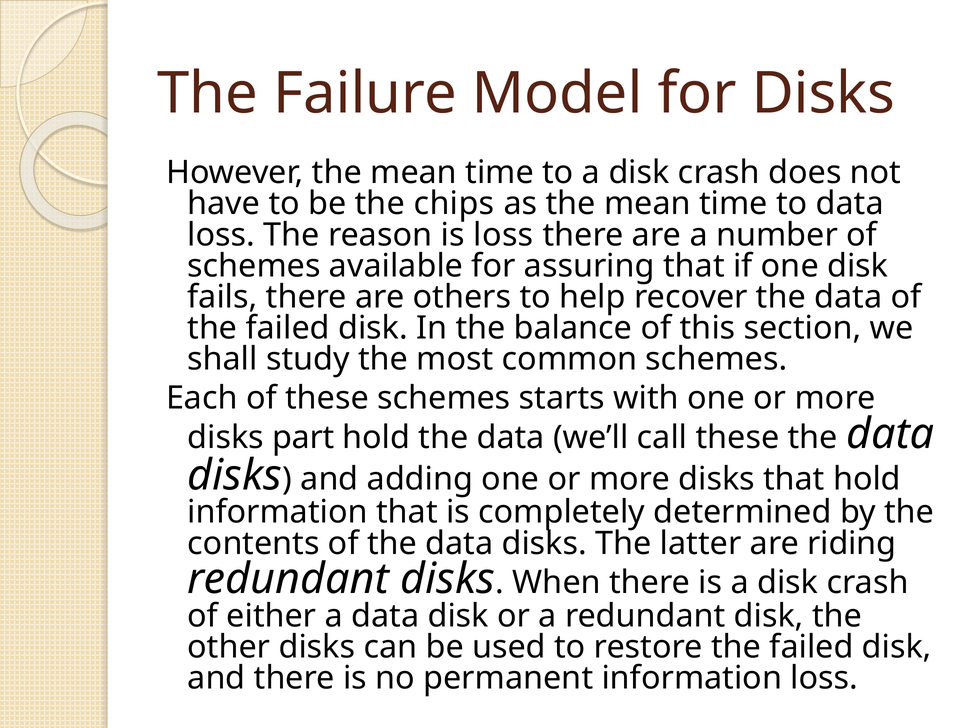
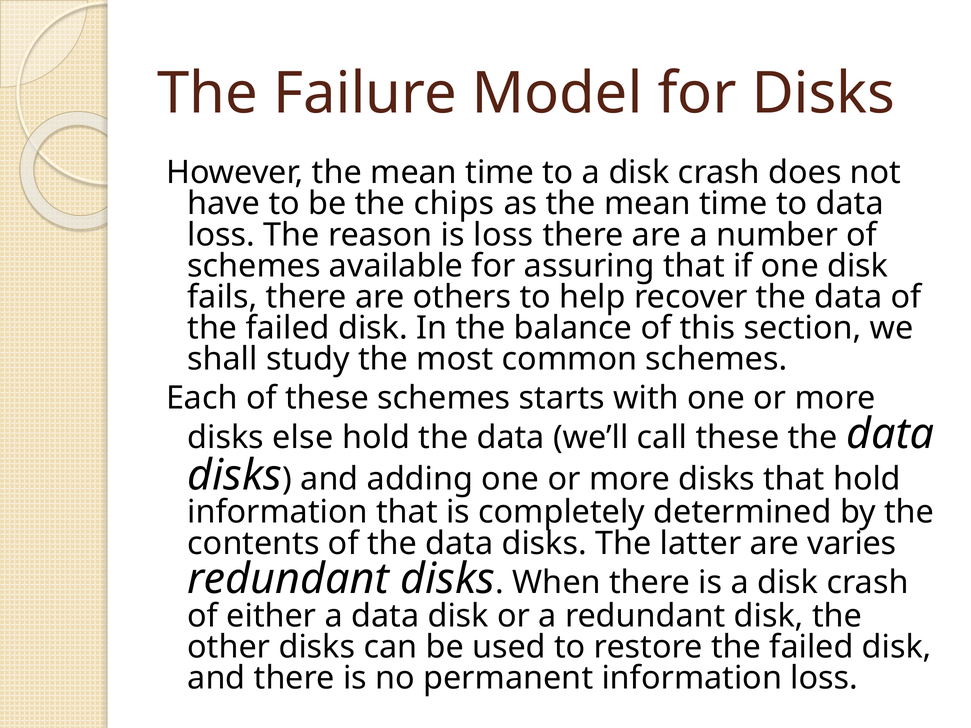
part: part -> else (303, 438)
riding: riding -> varies (852, 544)
